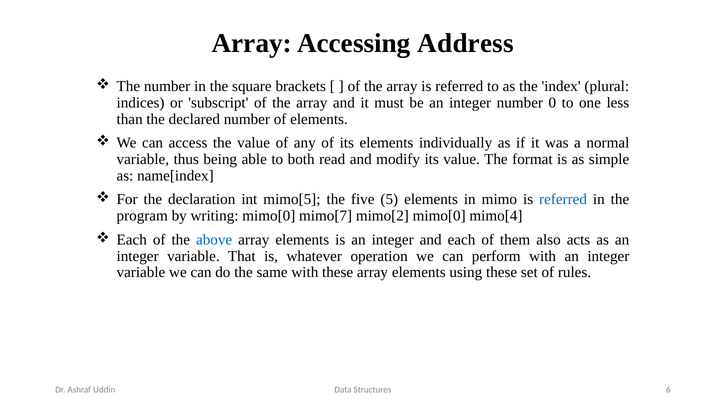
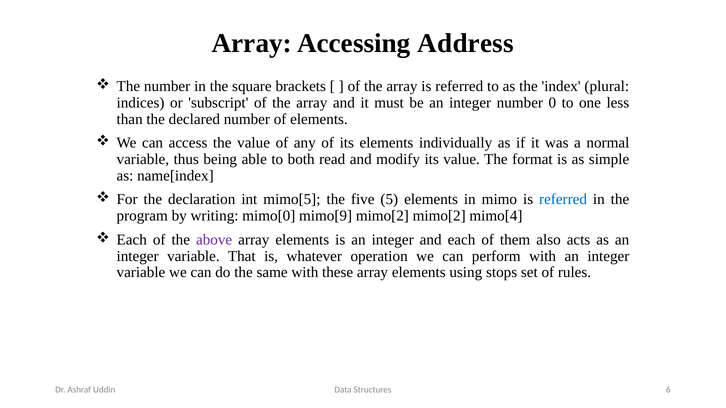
mimo[7: mimo[7 -> mimo[9 (326, 216)
mimo[2 mimo[0: mimo[0 -> mimo[2 (439, 216)
above colour: blue -> purple (214, 240)
using these: these -> stops (502, 273)
